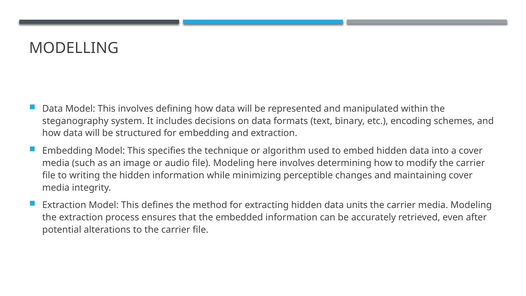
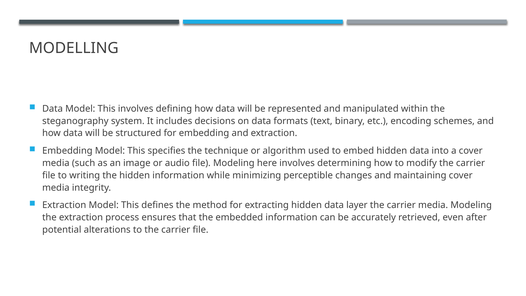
units: units -> layer (357, 205)
